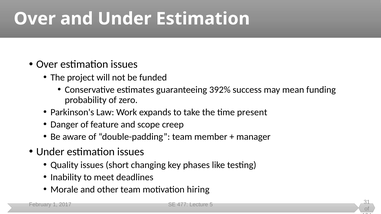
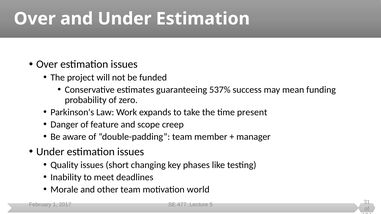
392%: 392% -> 537% (220, 90)
hiring: hiring -> world (198, 190)
